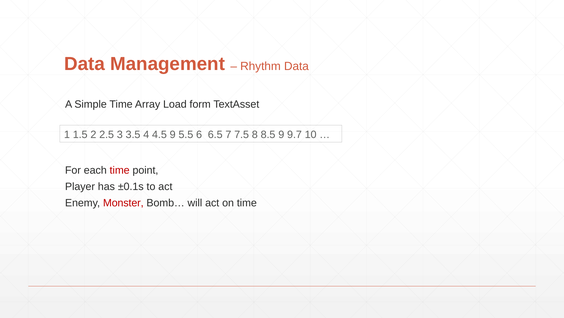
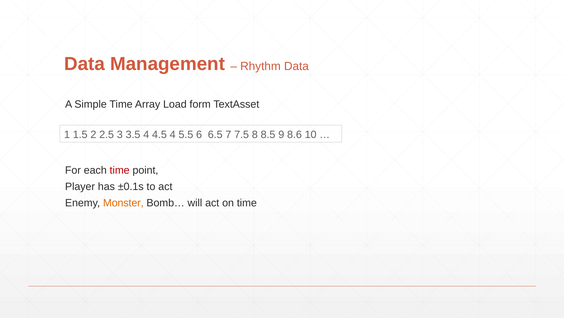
4.5 9: 9 -> 4 (173, 134)
9.7: 9.7 -> 8.6 (294, 134)
Monster colour: red -> orange (123, 203)
